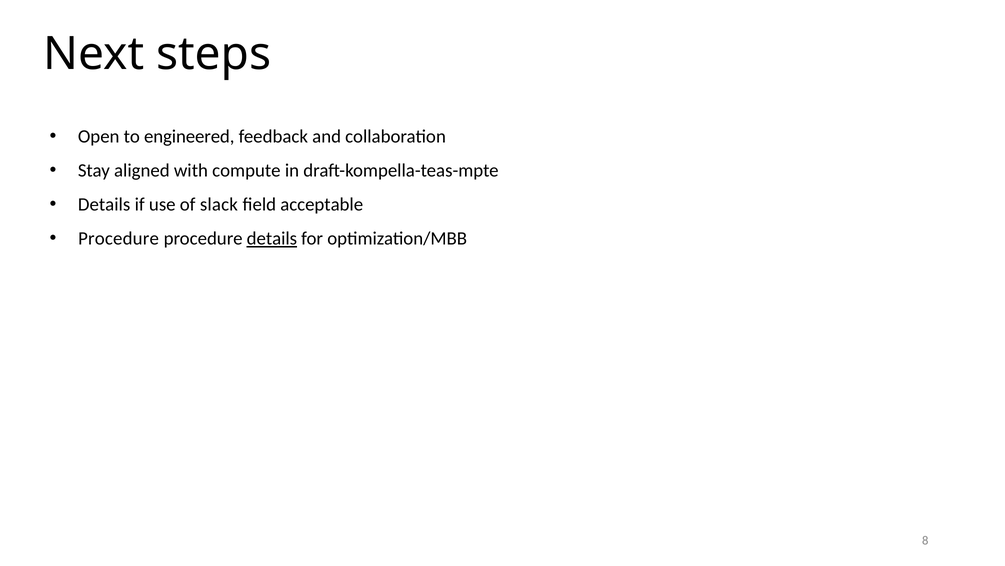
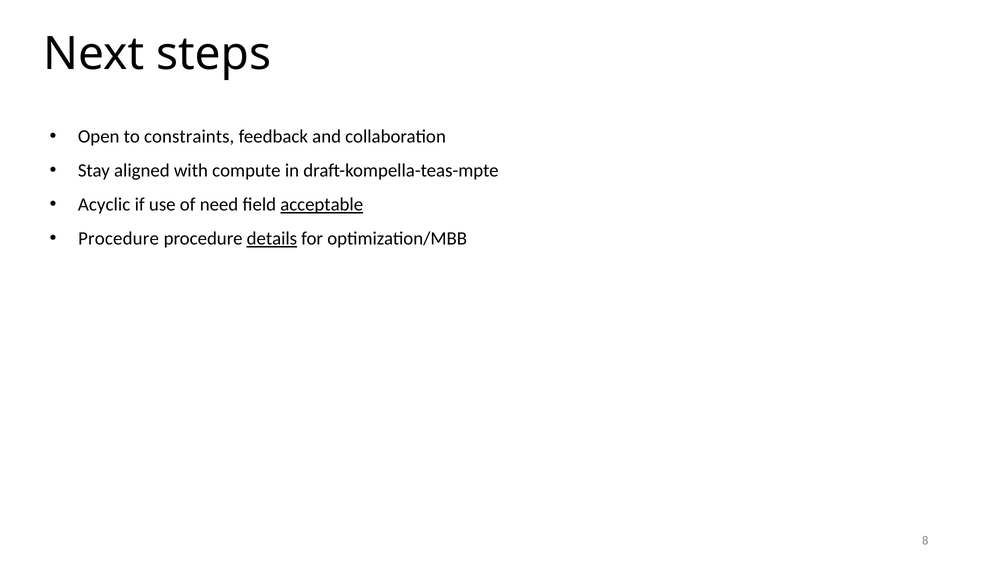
engineered: engineered -> constraints (189, 137)
Details: Details -> Acyclic (104, 204)
slack: slack -> need (219, 204)
acceptable underline: none -> present (322, 204)
